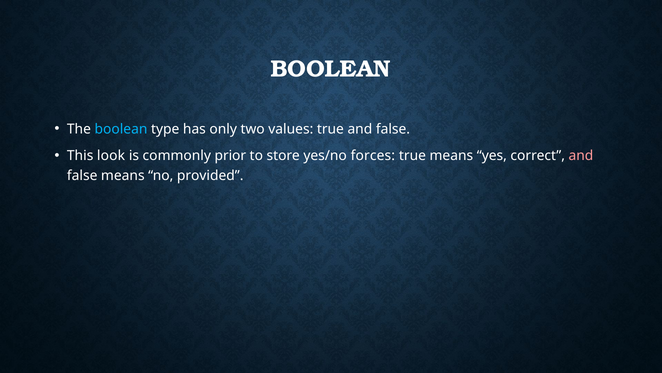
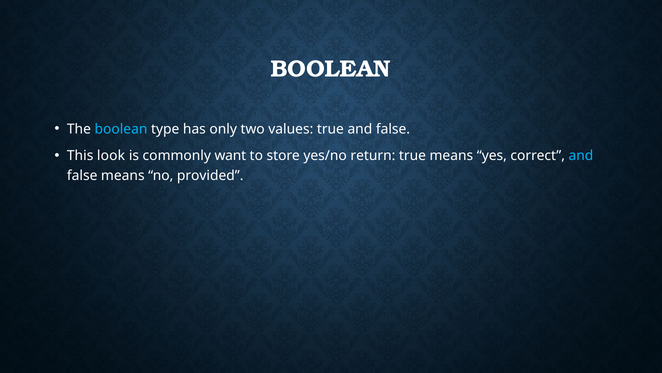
prior: prior -> want (230, 156)
forces: forces -> return (373, 156)
and colour: pink -> light blue (581, 156)
